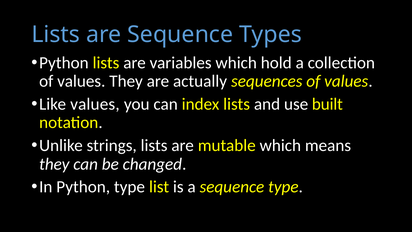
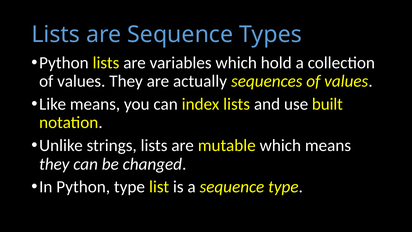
Like values: values -> means (95, 104)
